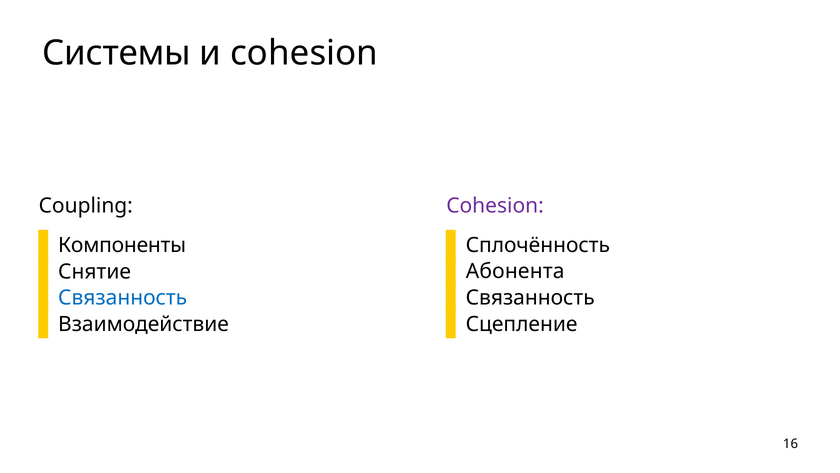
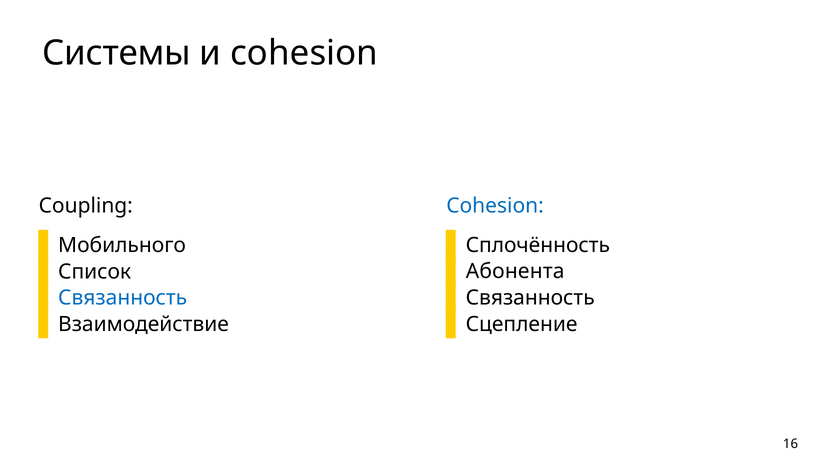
Cohesion colour: purple -> blue (495, 206)
Компоненты: Компоненты -> Мобильного (122, 245)
Снятие: Снятие -> Список (95, 271)
